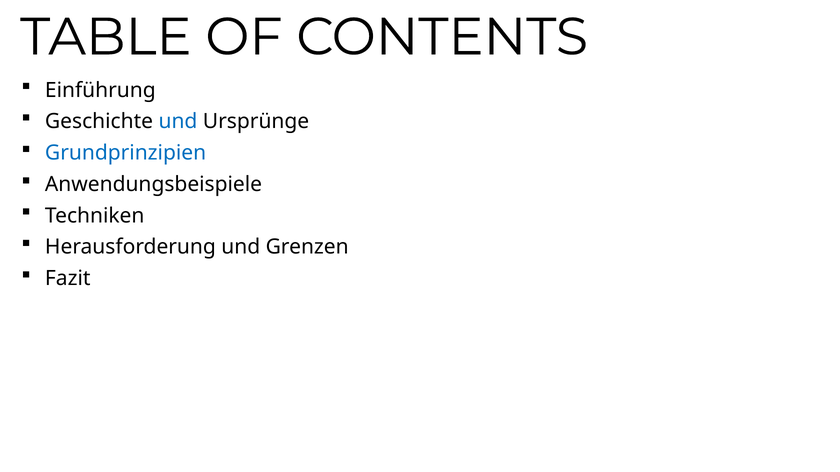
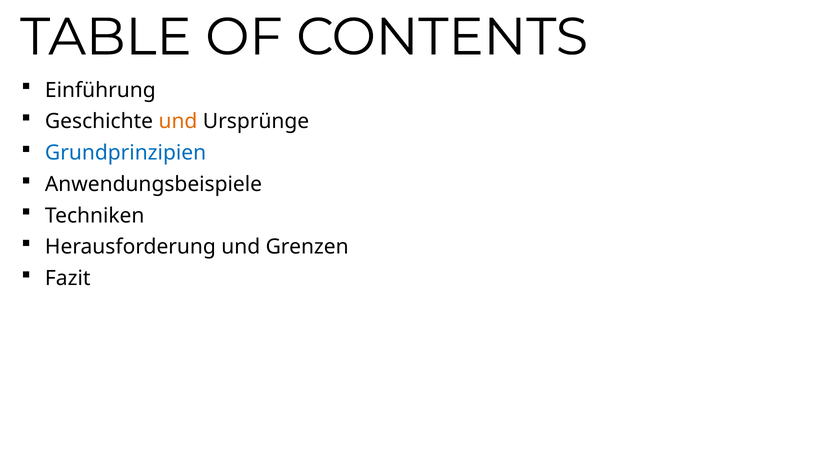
und colour: blue -> orange (178, 122)
